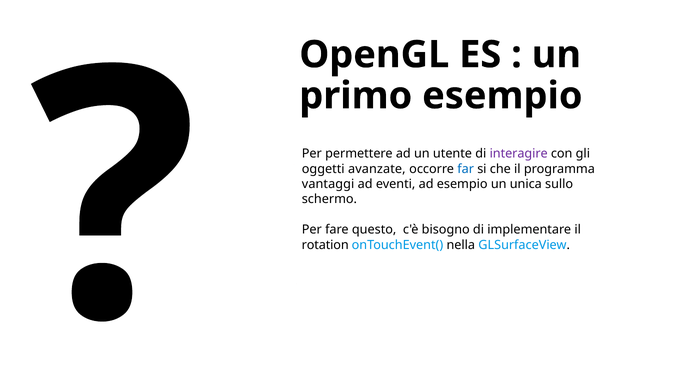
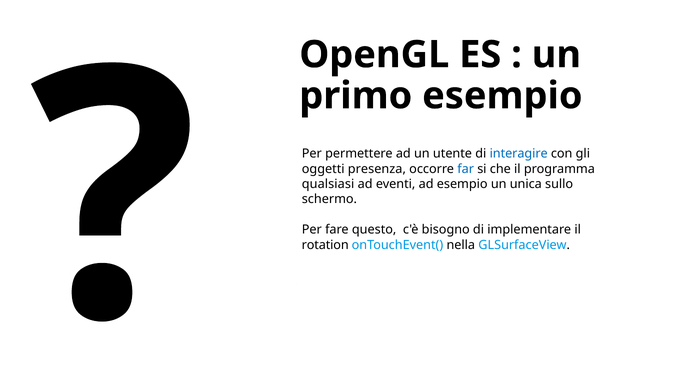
interagire colour: purple -> blue (519, 154)
avanzate: avanzate -> presenza (377, 169)
vantaggi: vantaggi -> qualsiasi (328, 184)
